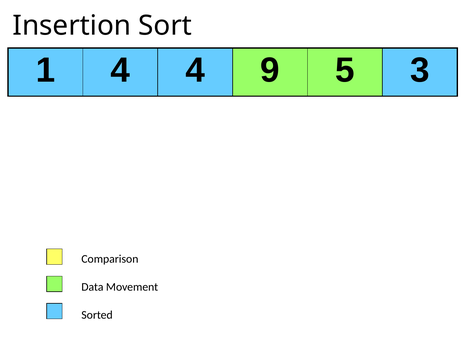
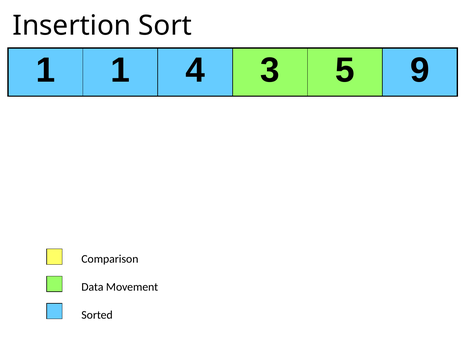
1 4: 4 -> 1 (120, 70)
9: 9 -> 3 (270, 70)
3: 3 -> 9 (420, 70)
